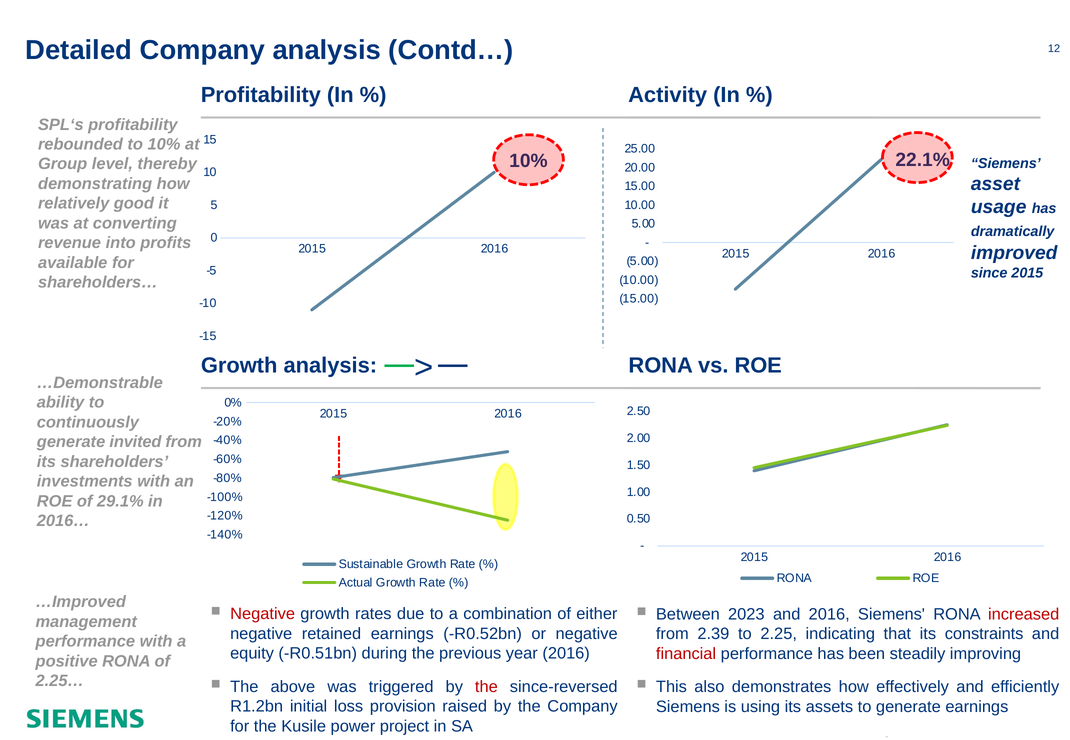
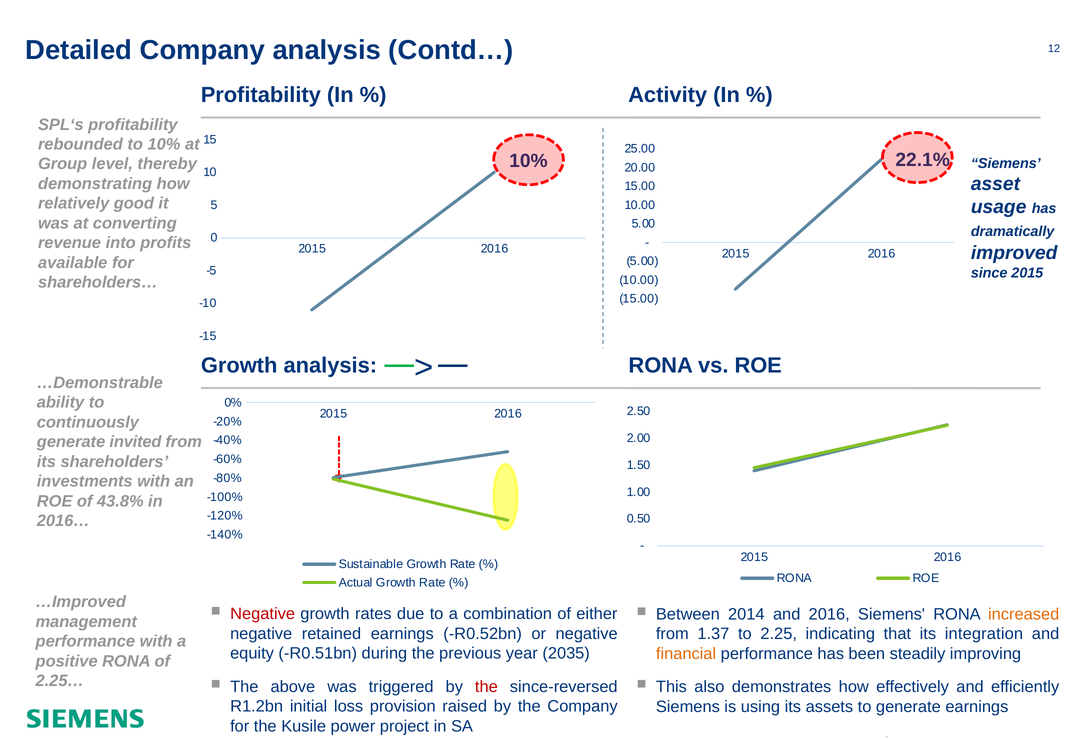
29.1%: 29.1% -> 43.8% (120, 502)
2023: 2023 -> 2014 (746, 615)
increased colour: red -> orange (1024, 615)
2.39: 2.39 -> 1.37 (713, 635)
constraints: constraints -> integration (984, 635)
year 2016: 2016 -> 2035 (566, 654)
financial colour: red -> orange (686, 654)
